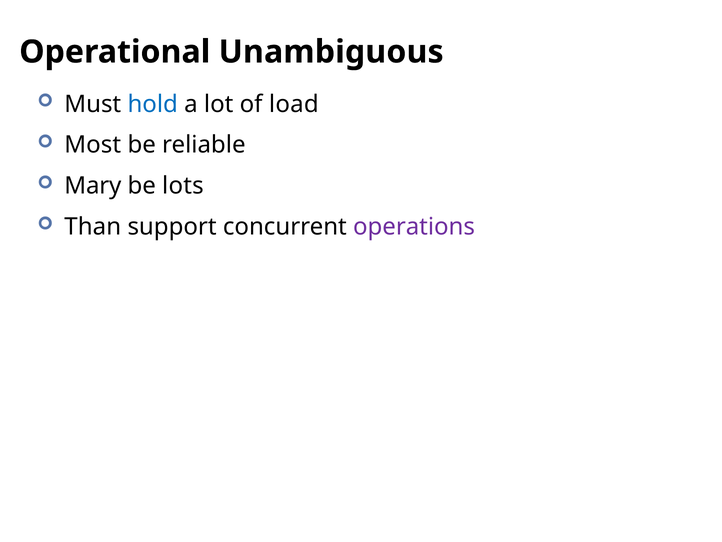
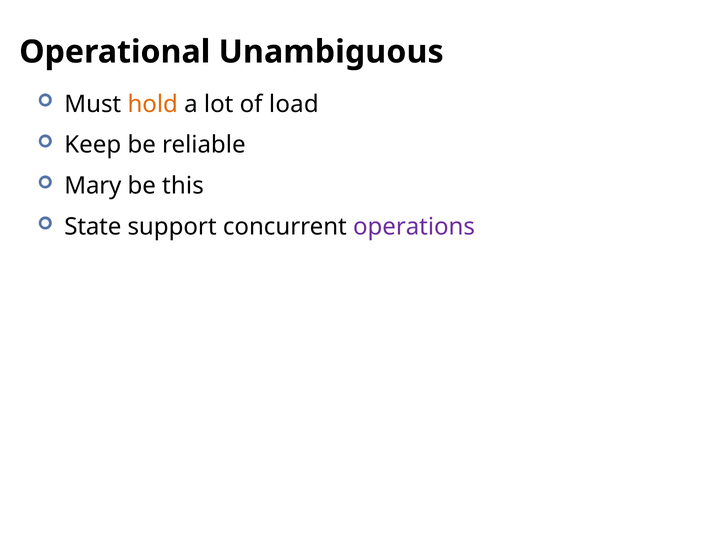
hold colour: blue -> orange (153, 104)
Most: Most -> Keep (93, 145)
lots: lots -> this (183, 186)
Than: Than -> State (93, 227)
